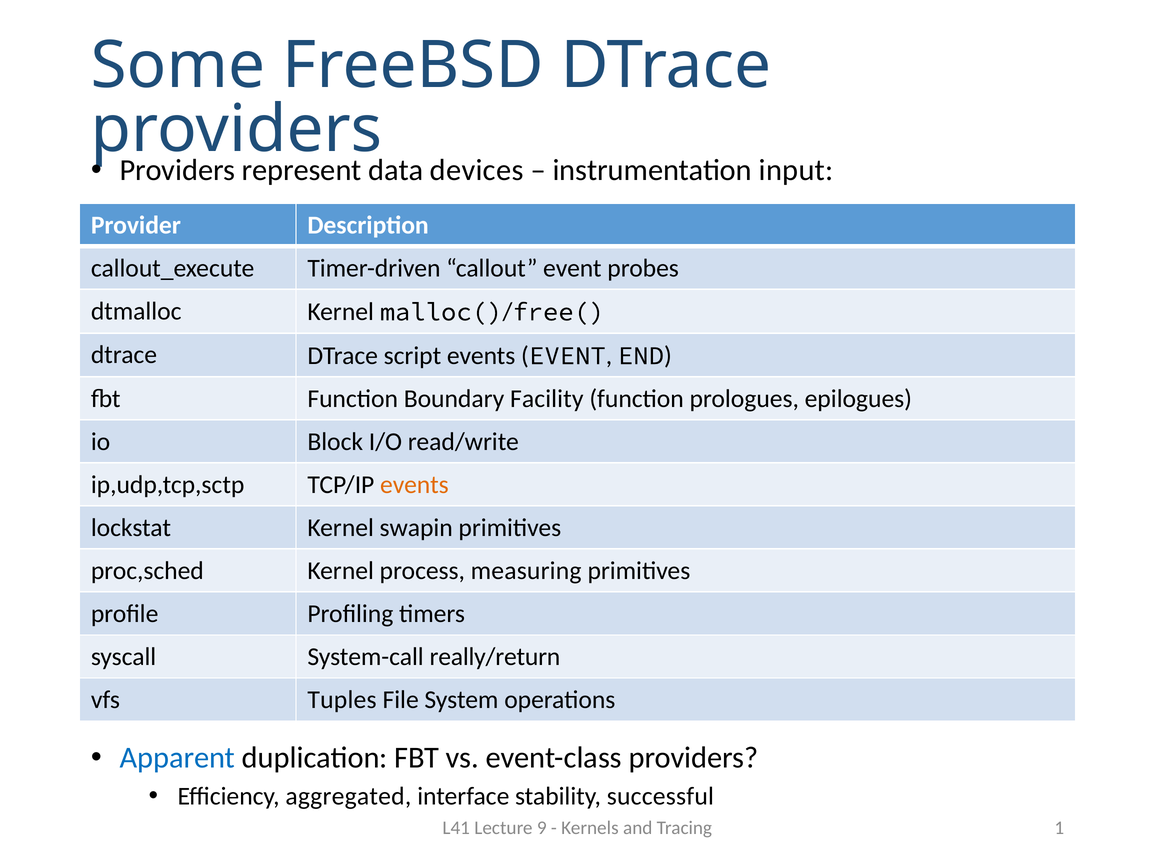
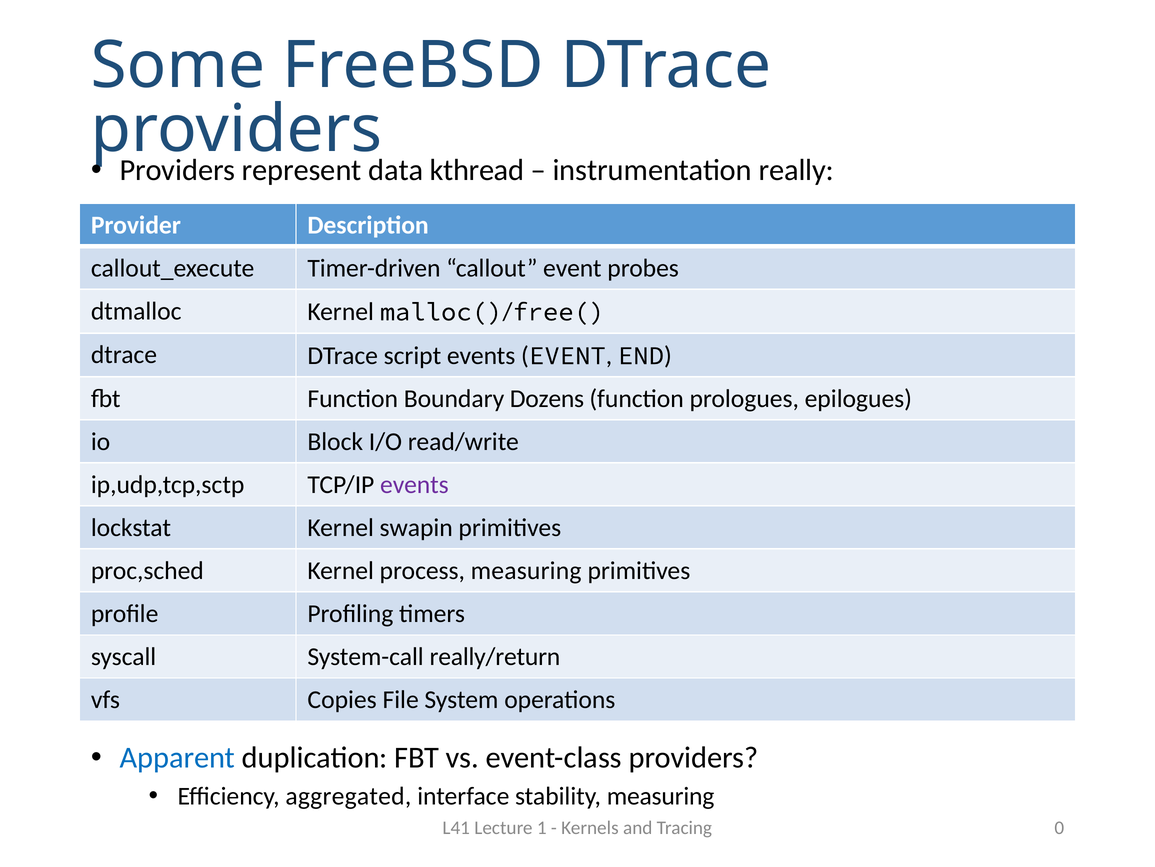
devices: devices -> kthread (477, 170)
input: input -> really (796, 170)
Facility: Facility -> Dozens (547, 398)
events colour: orange -> purple (414, 484)
Tuples: Tuples -> Copies (342, 699)
stability successful: successful -> measuring (661, 796)
9: 9 -> 1 (542, 827)
1: 1 -> 0 (1059, 827)
